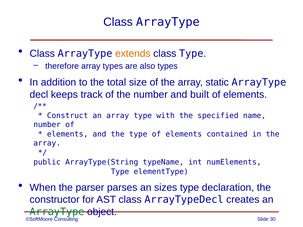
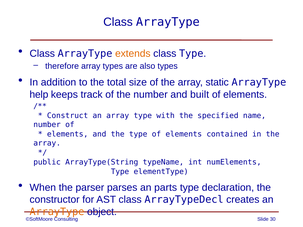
decl: decl -> help (39, 95)
sizes: sizes -> parts (166, 188)
ArrayType colour: green -> orange (57, 212)
